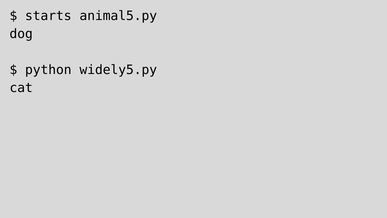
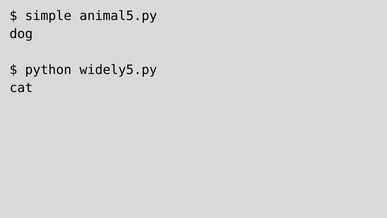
starts: starts -> simple (48, 16)
